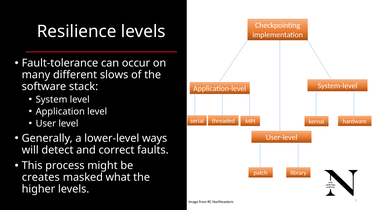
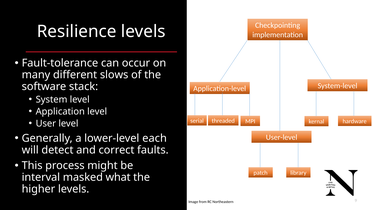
ways: ways -> each (155, 138)
creates: creates -> interval (41, 177)
